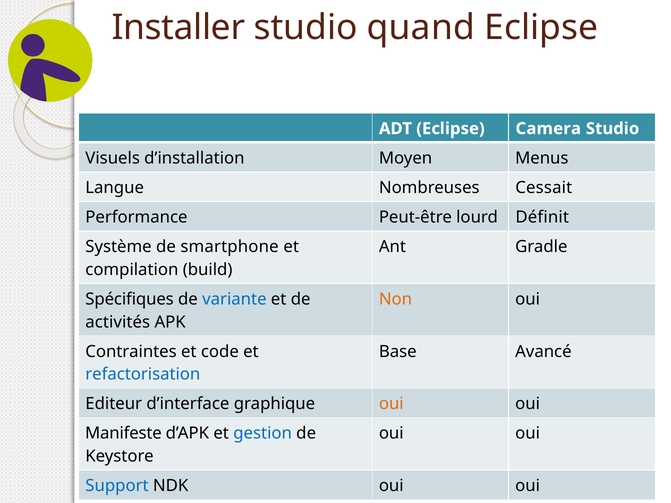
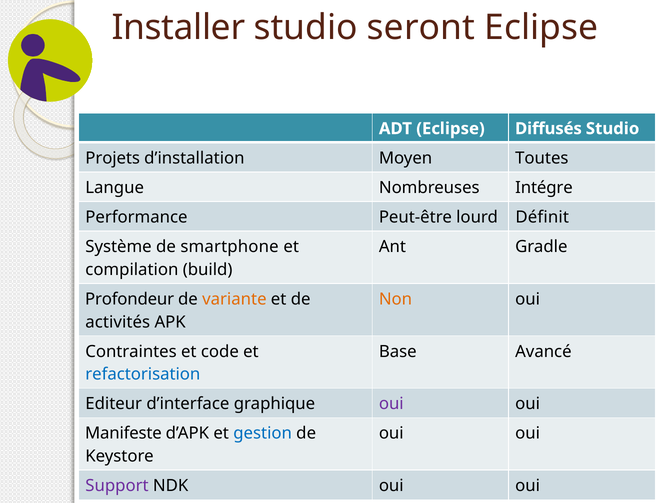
quand: quand -> seront (421, 27)
Camera: Camera -> Diffusés (548, 129)
Visuels: Visuels -> Projets (113, 158)
Menus: Menus -> Toutes (542, 158)
Cessait: Cessait -> Intégre (544, 188)
Spécifiques: Spécifiques -> Profondeur (130, 299)
variante colour: blue -> orange (234, 299)
oui colour: orange -> purple (391, 404)
Support colour: blue -> purple (117, 486)
